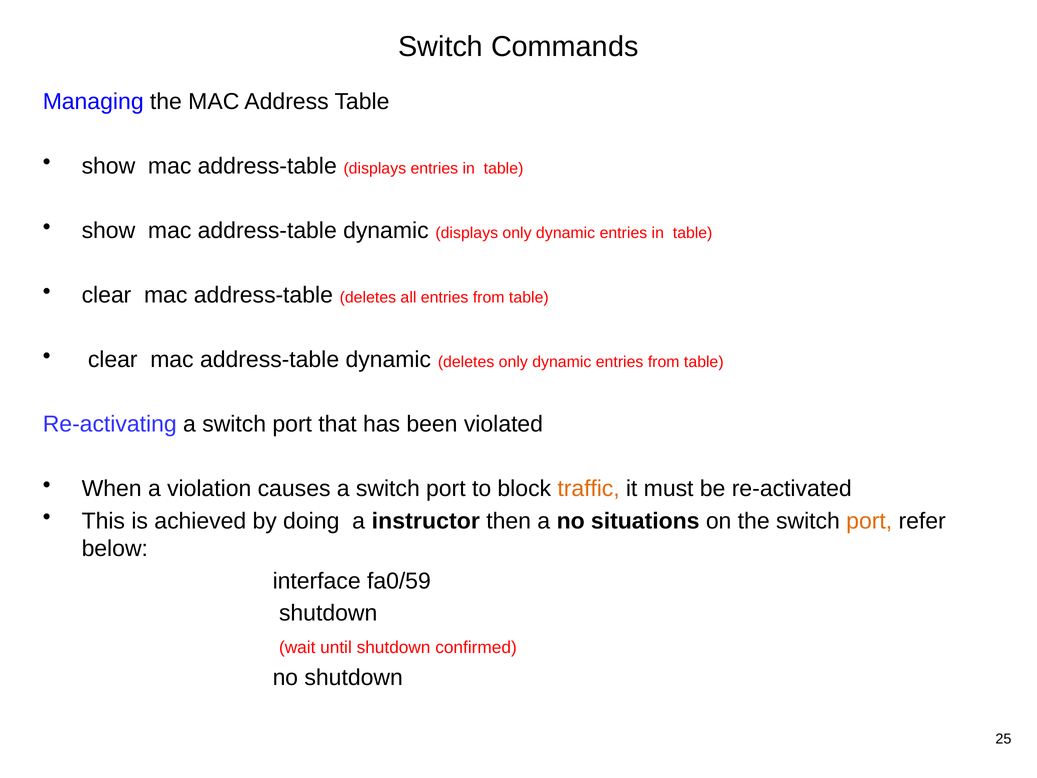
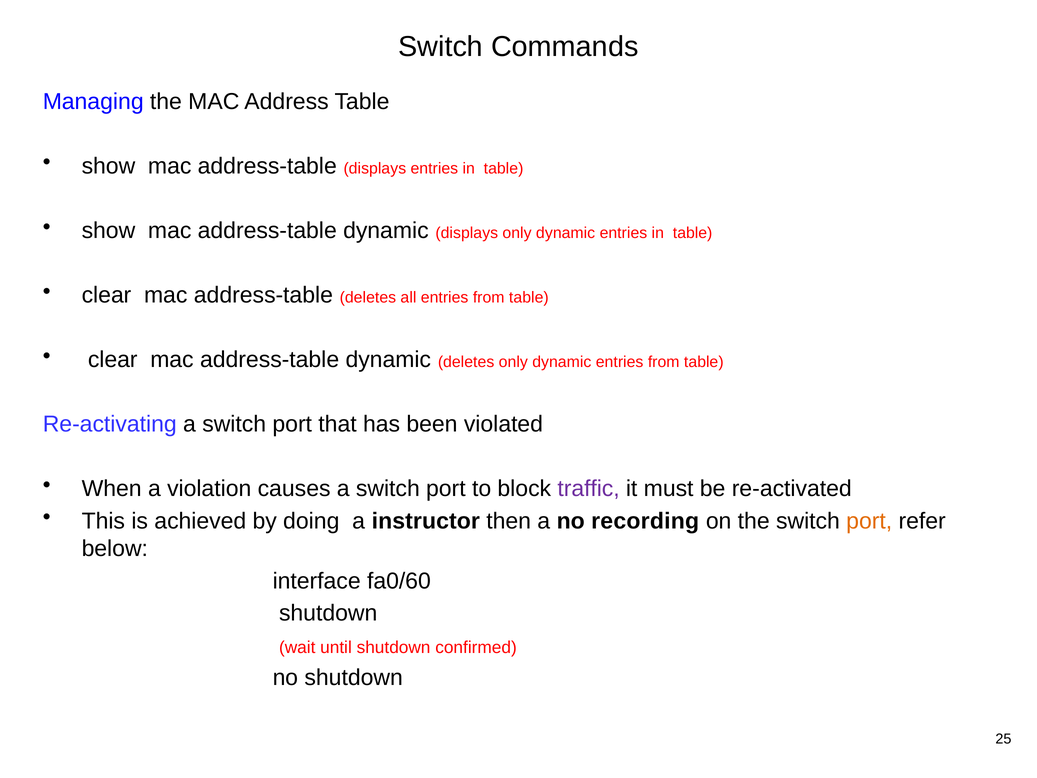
traffic colour: orange -> purple (589, 489)
situations: situations -> recording (645, 521)
fa0/59: fa0/59 -> fa0/60 (399, 581)
